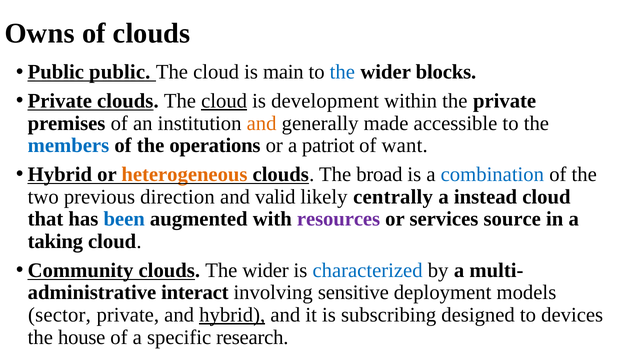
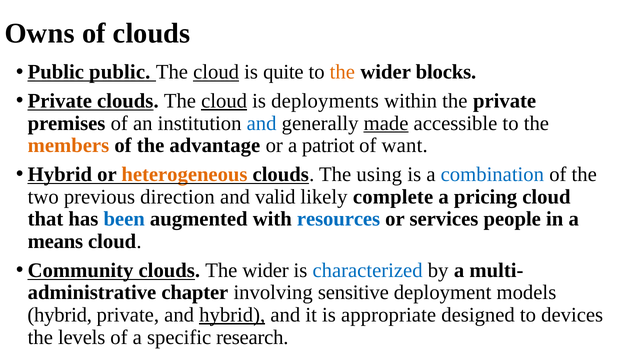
cloud underline: none -> present (216, 72)
main: main -> quite (283, 72)
the colour: blue -> orange (342, 72)
development: development -> deployments (325, 101)
and colour: orange -> blue (262, 123)
made underline: none -> present (386, 123)
members colour: blue -> orange (68, 145)
operations: operations -> advantage (215, 145)
broad: broad -> using (379, 174)
centrally: centrally -> complete (393, 197)
instead: instead -> pricing (486, 197)
resources colour: purple -> blue (339, 219)
source: source -> people (512, 219)
taking: taking -> means (55, 241)
interact: interact -> chapter (195, 292)
sector: sector -> hybrid (60, 315)
subscribing: subscribing -> appropriate (389, 315)
house: house -> levels (82, 337)
